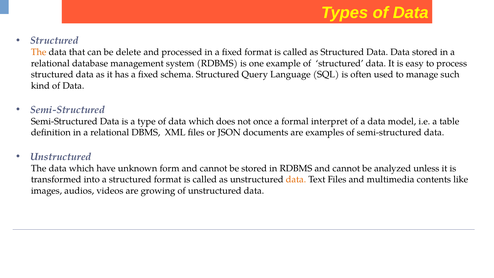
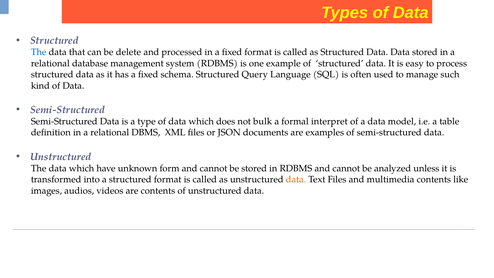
The colour: orange -> blue (39, 52)
once: once -> bulk (263, 121)
are growing: growing -> contents (158, 191)
